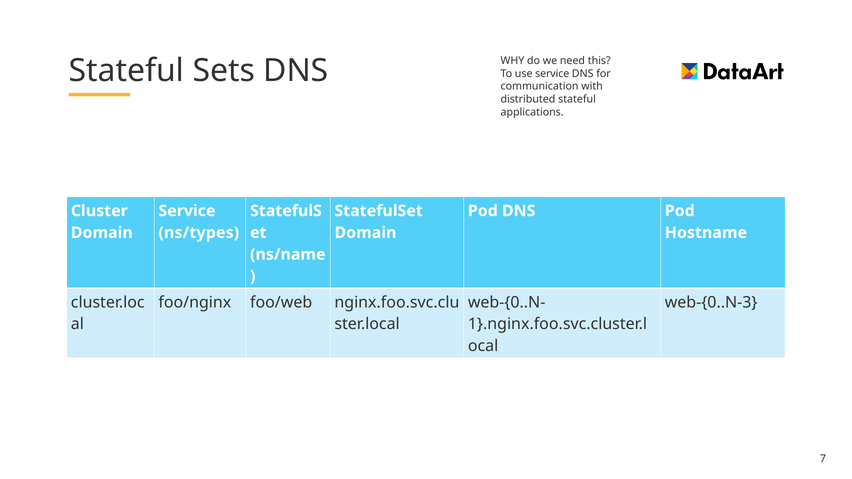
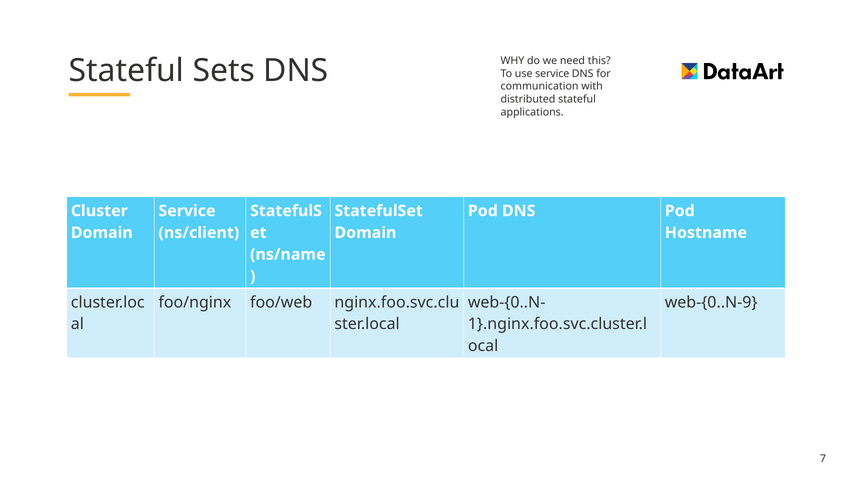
ns/types: ns/types -> ns/client (199, 233)
web-{0..N-3: web-{0..N-3 -> web-{0..N-9 (711, 303)
